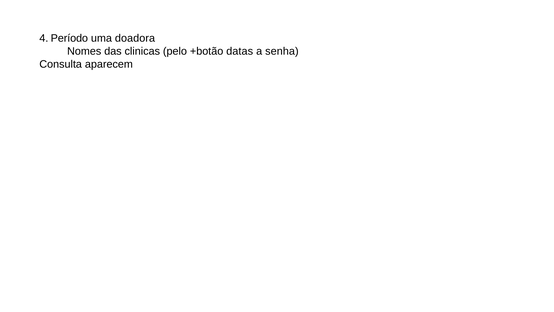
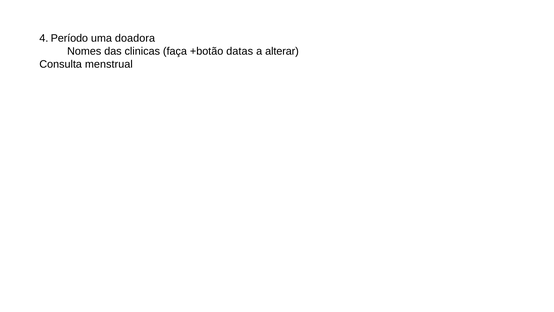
pelo: pelo -> faça (175, 51)
senha: senha -> alterar (282, 51)
aparecem: aparecem -> menstrual (109, 64)
